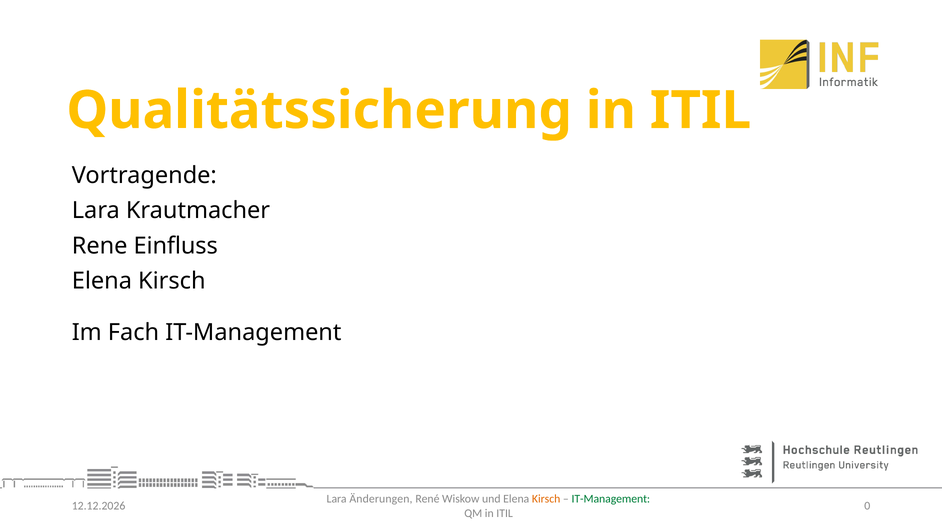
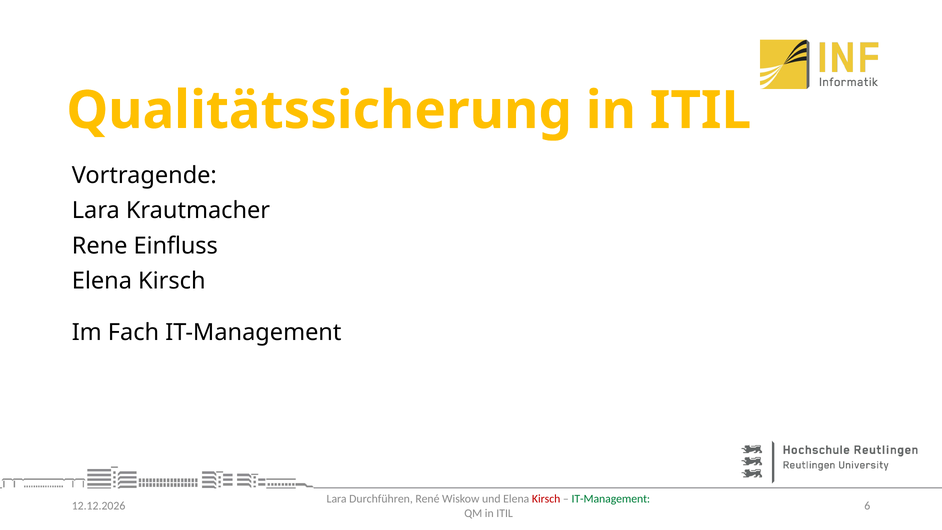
Änderungen: Änderungen -> Durchführen (381, 499)
Kirsch colour: orange -> red (546, 499)
0: 0 -> 6 (867, 506)
